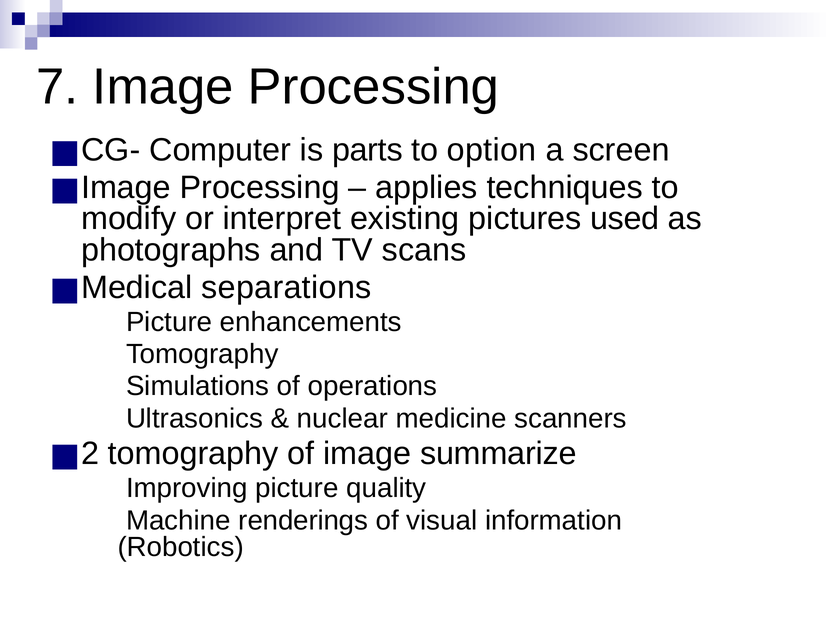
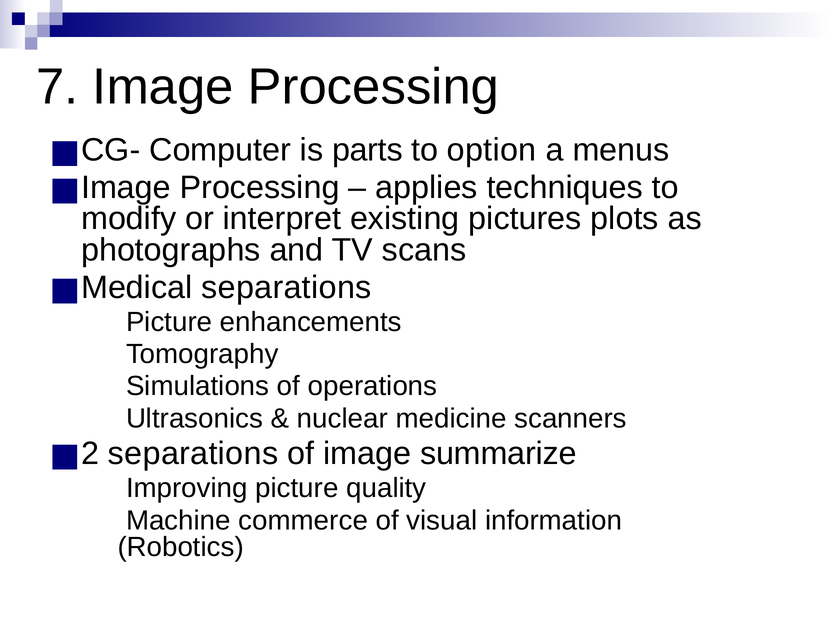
screen: screen -> menus (621, 150)
used: used -> plots (625, 219)
tomography: tomography -> separations (193, 454)
renderings: renderings -> commerce (303, 520)
